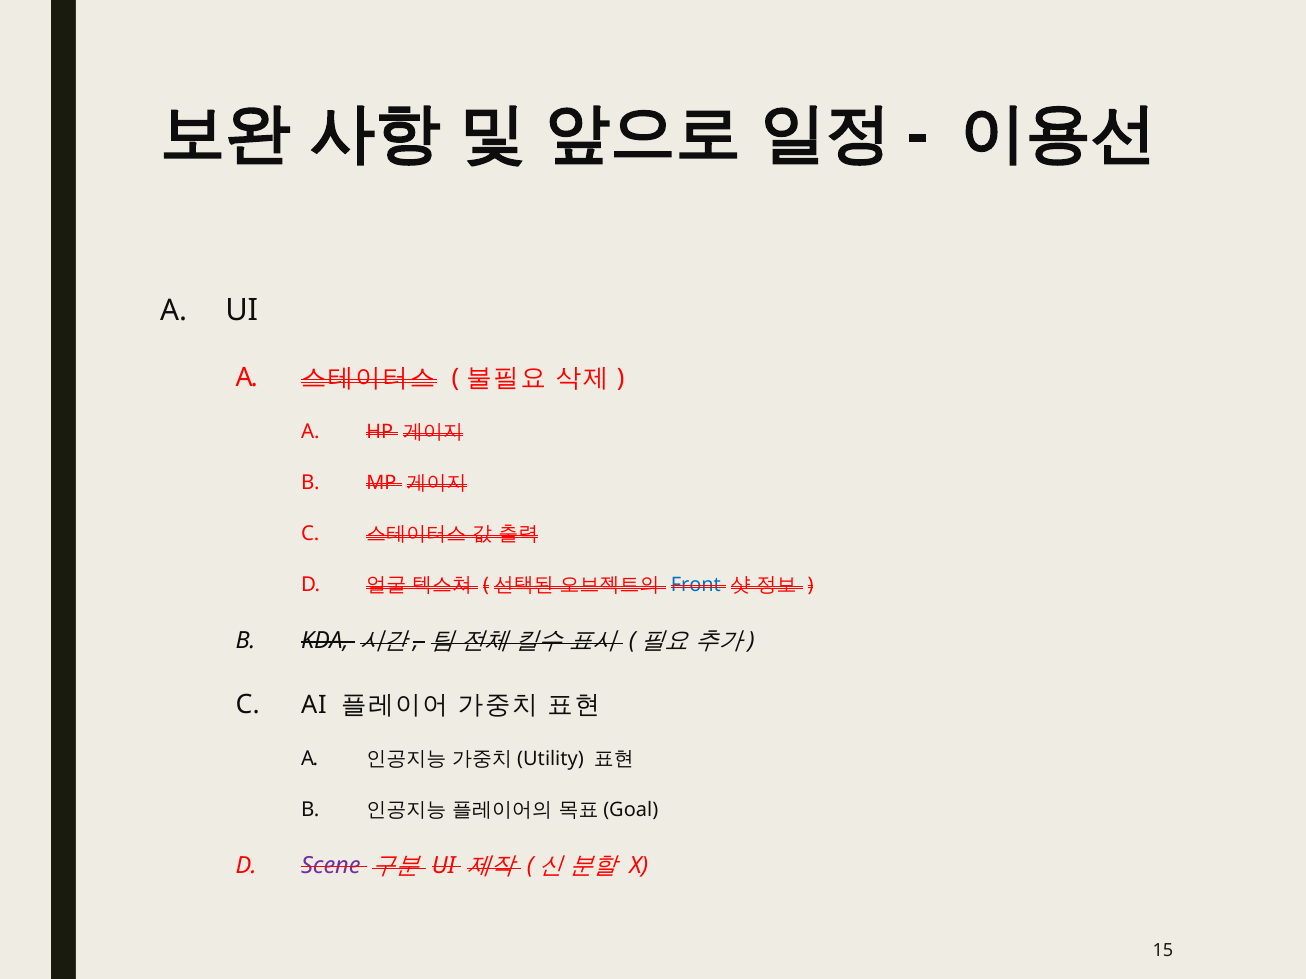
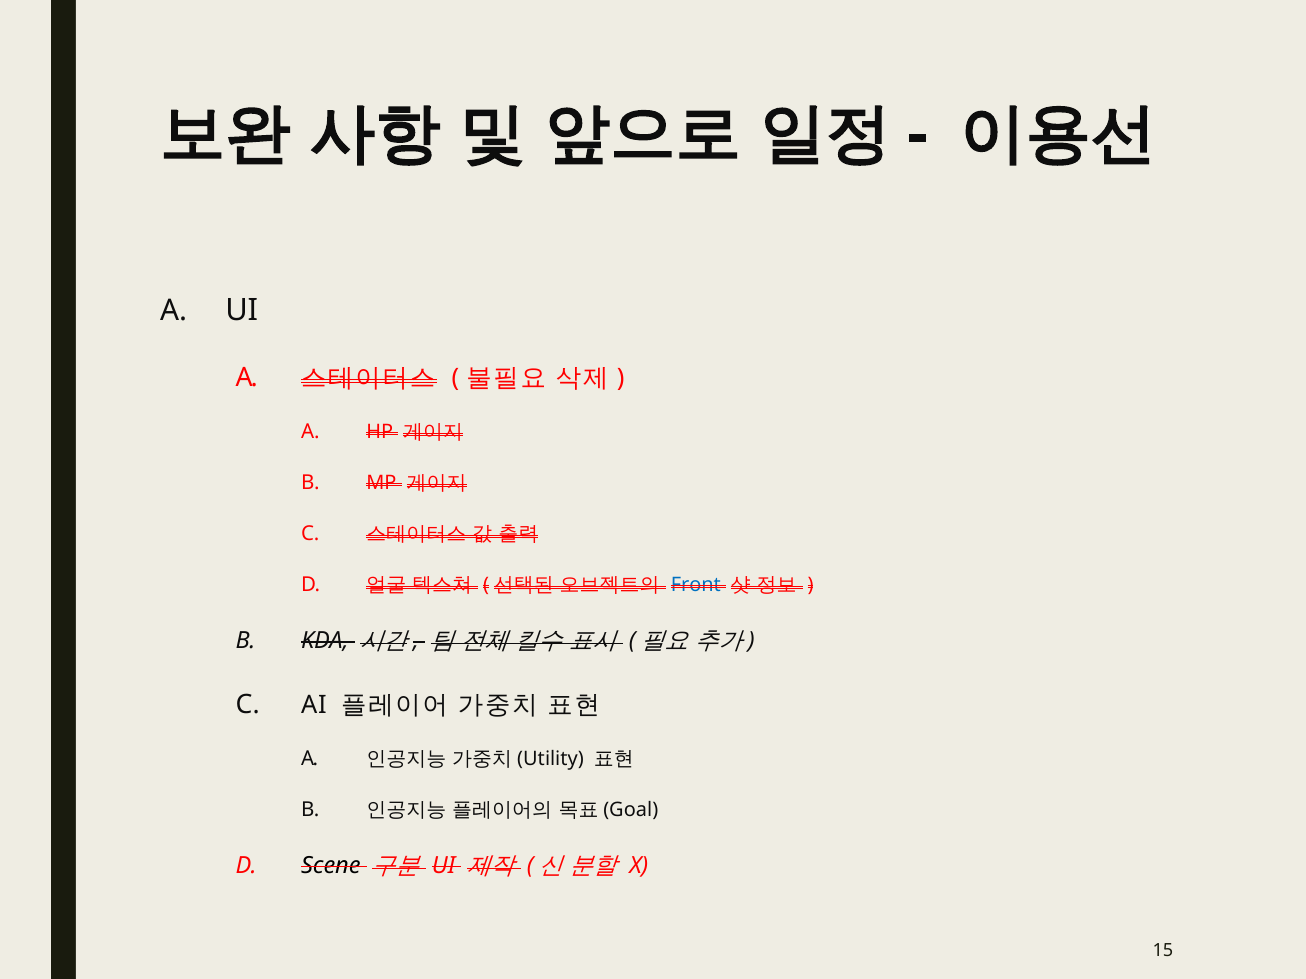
Scene colour: purple -> black (331, 866)
